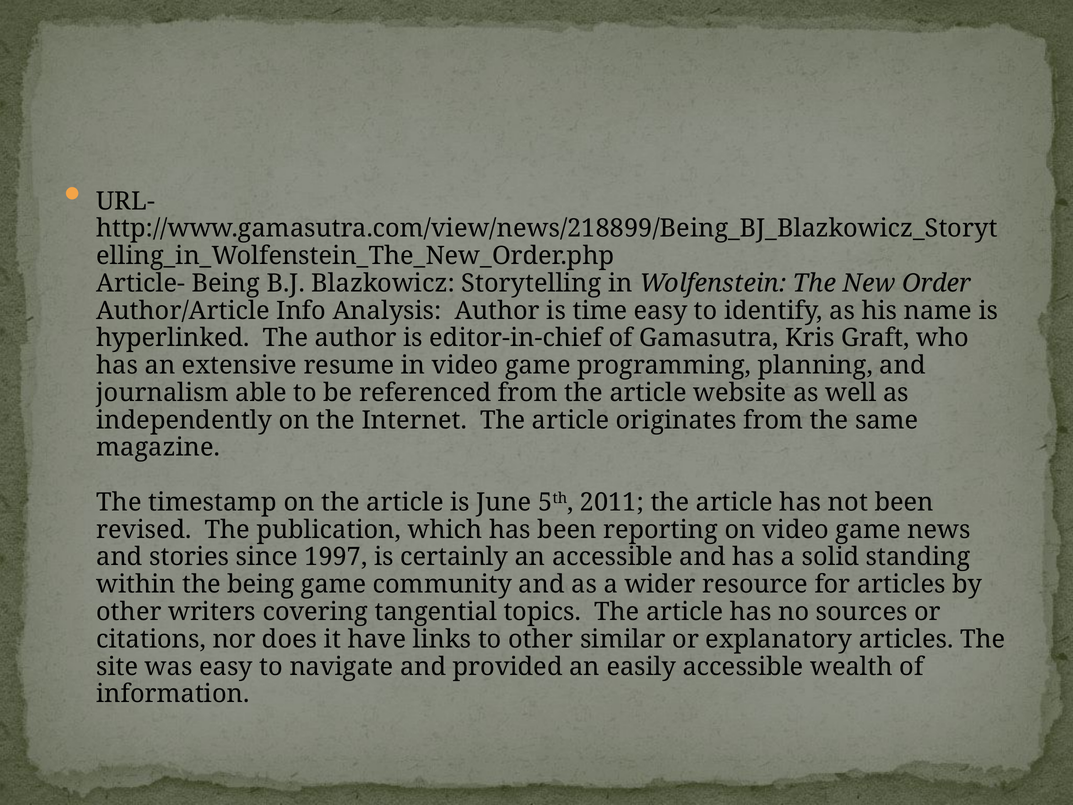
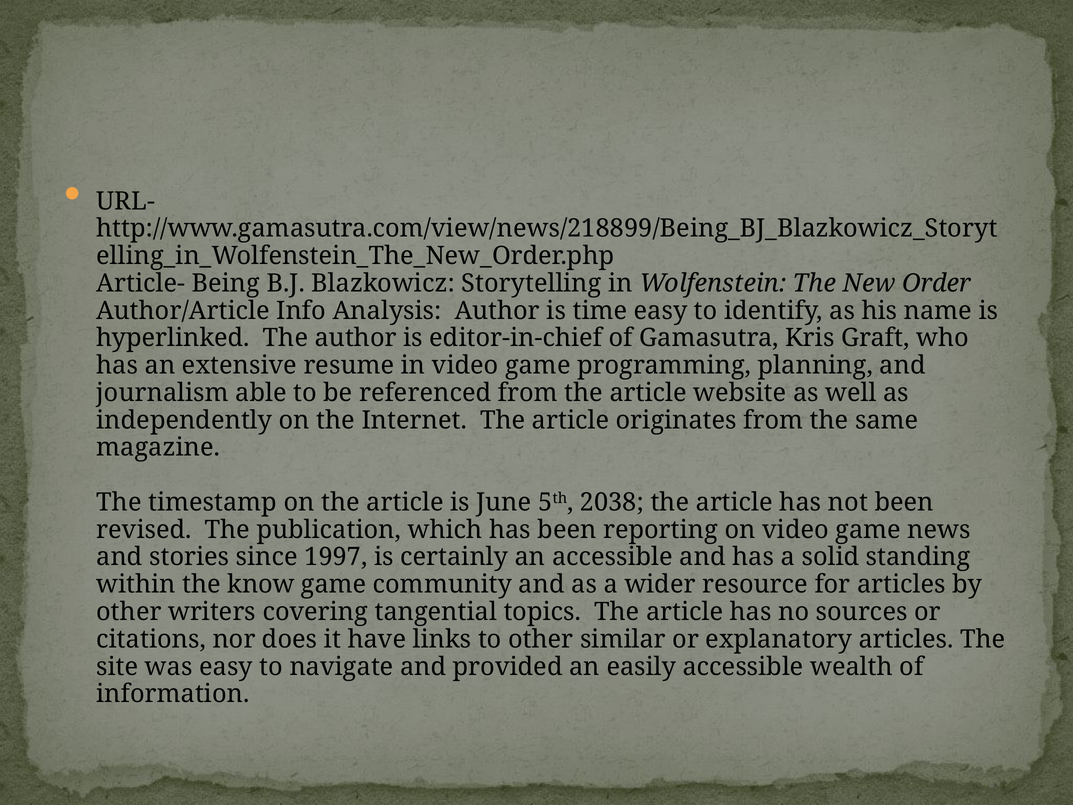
2011: 2011 -> 2038 (612, 502)
the being: being -> know (261, 584)
